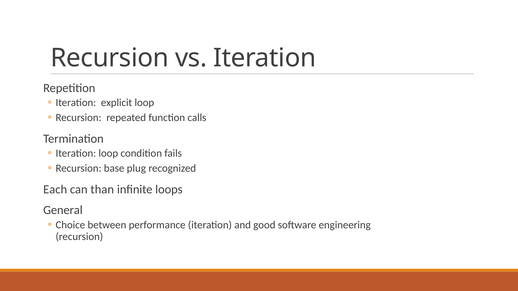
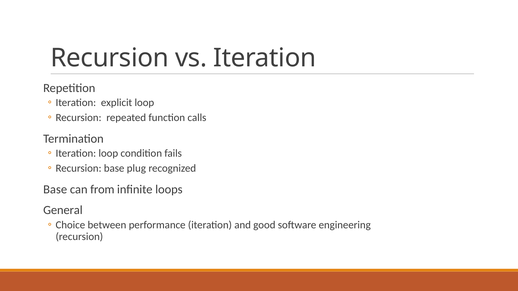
Each: Each -> Base (55, 190)
than: than -> from (102, 190)
